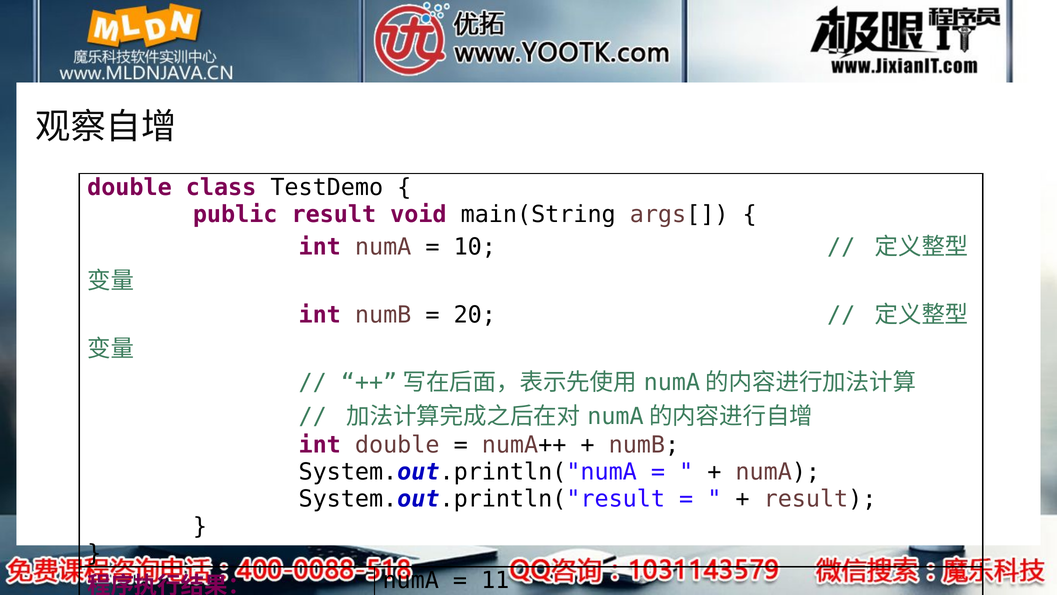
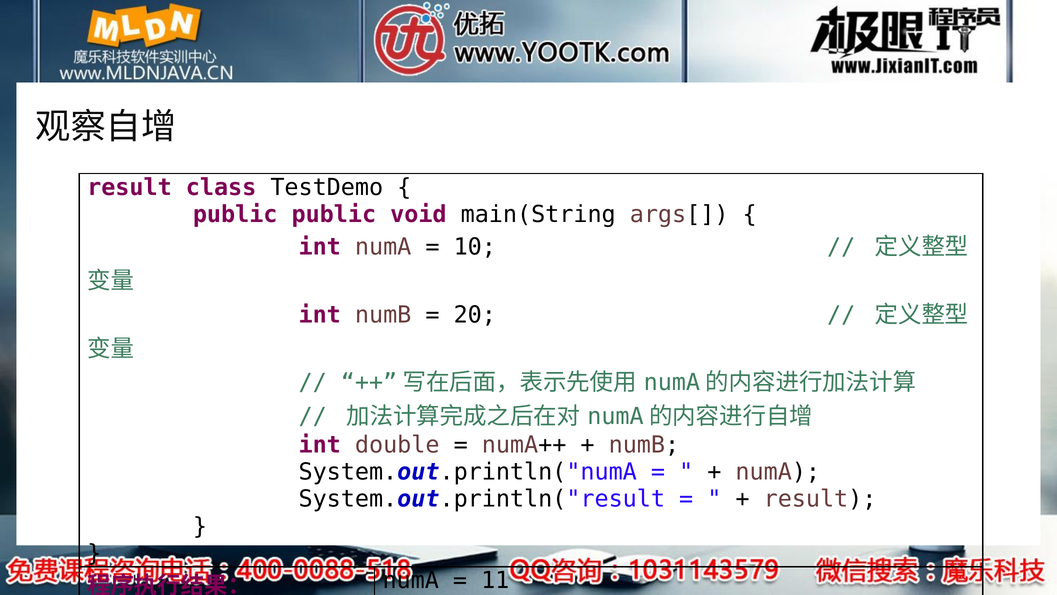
double: double -> result (129, 187)
public result: result -> public (334, 214)
